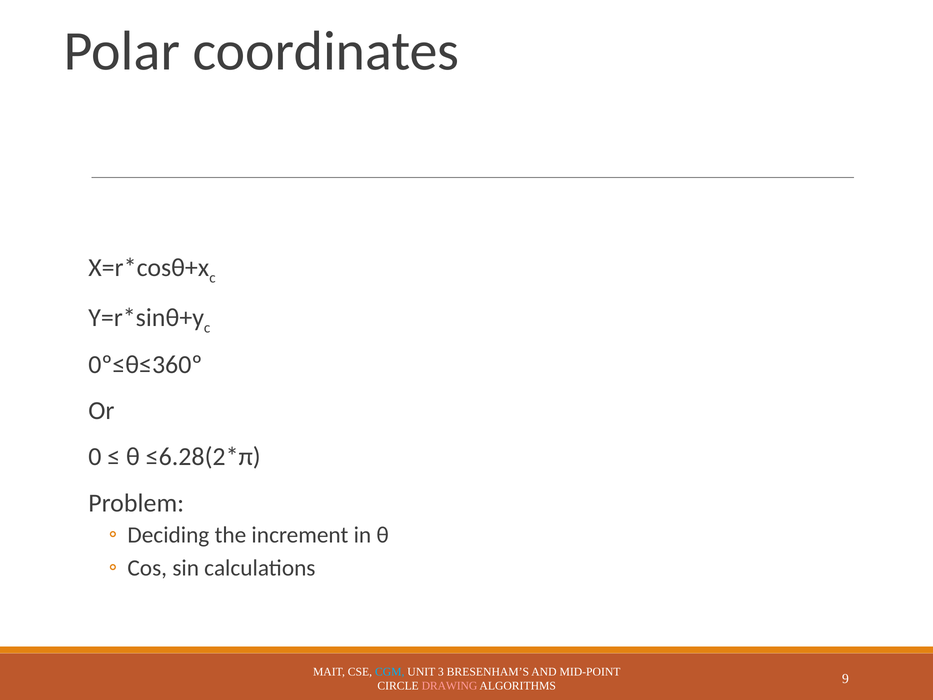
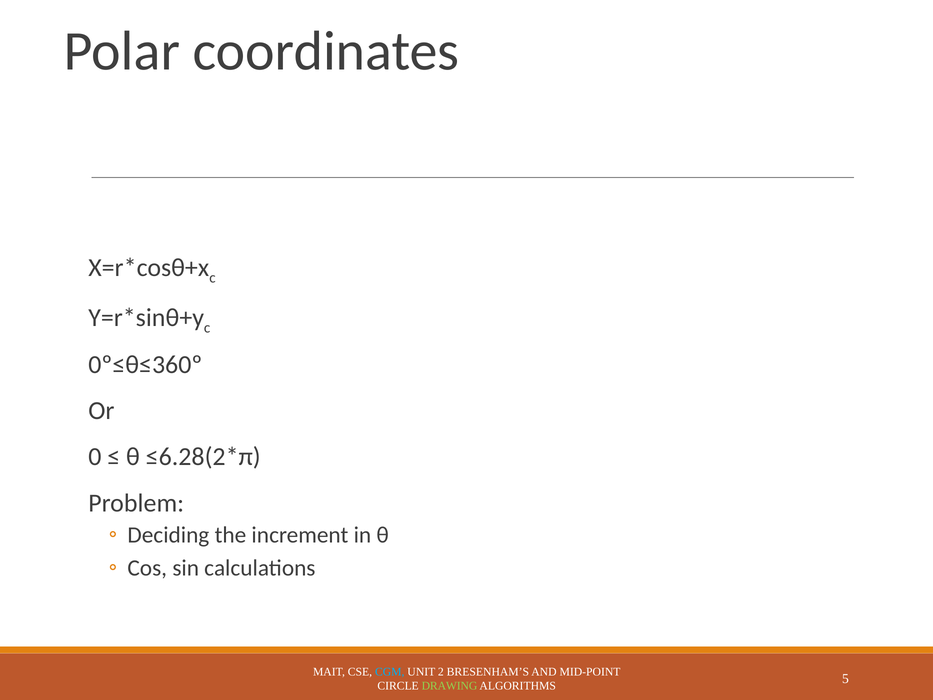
3: 3 -> 2 (441, 672)
DRAWING colour: pink -> light green (450, 686)
9: 9 -> 5 (845, 679)
